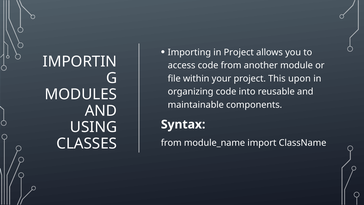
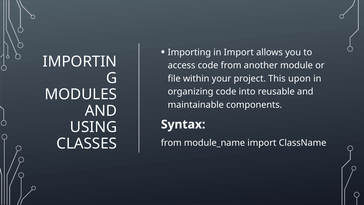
in Project: Project -> Import (239, 52)
